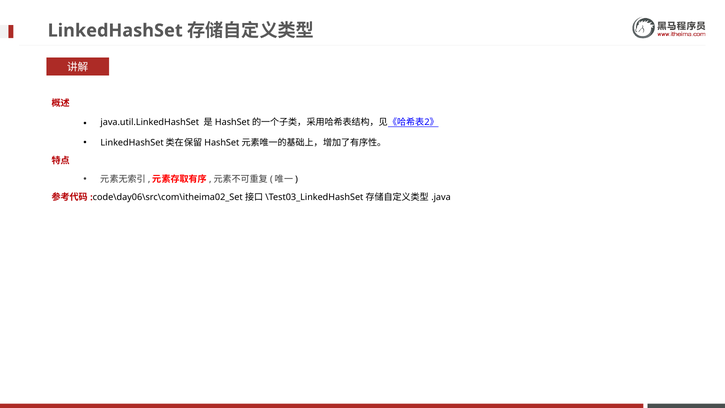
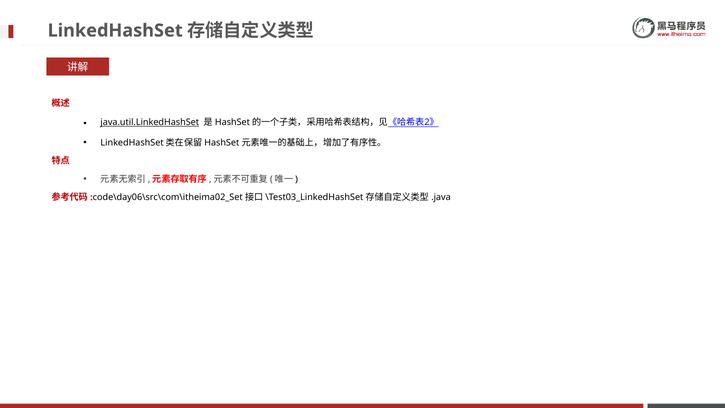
java.util.LinkedHashSet underline: none -> present (150, 122)
